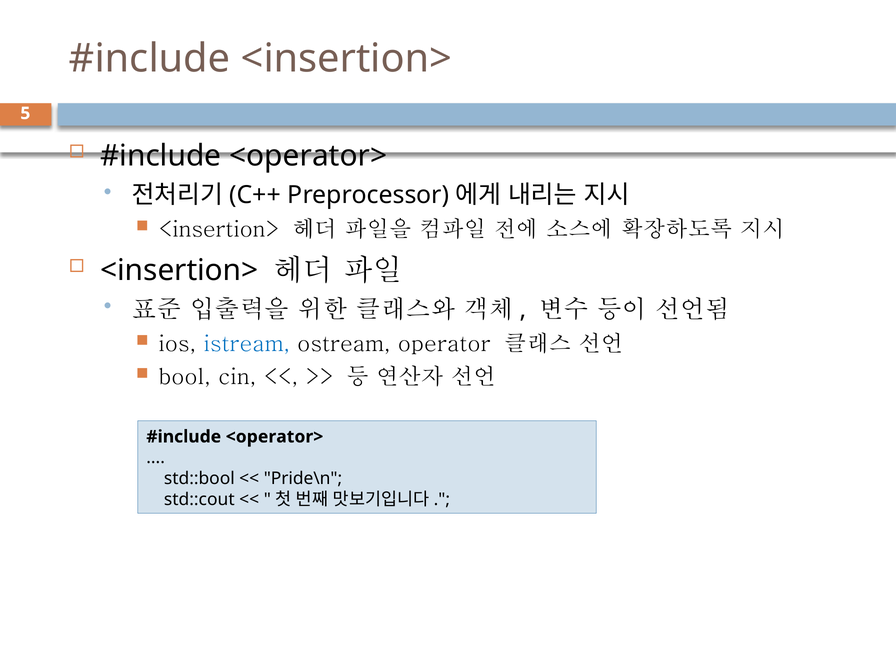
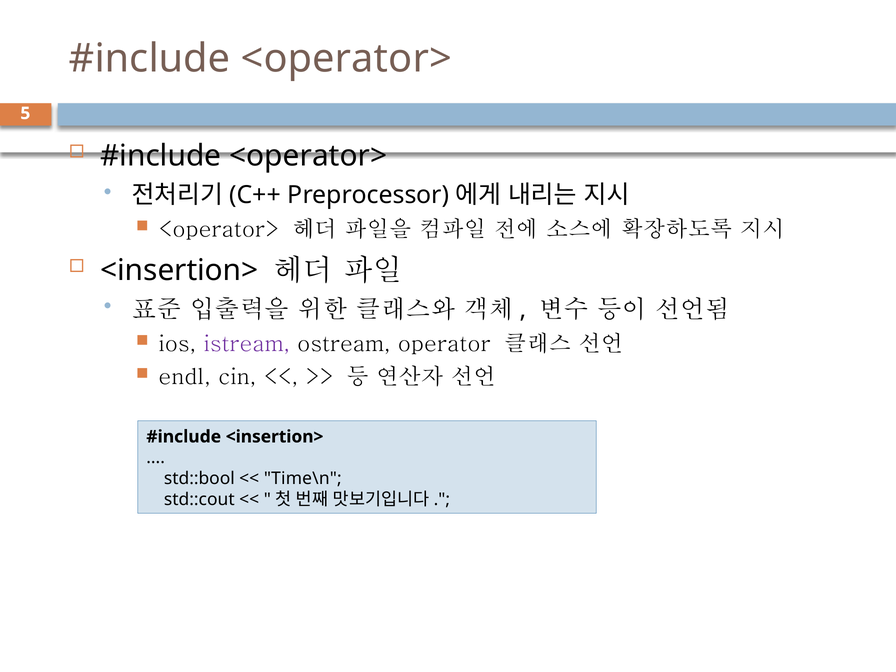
<insertion>: <insertion> -> <operator> (346, 58)
<insertion>: <insertion> -> <operator> (219, 230)
istream colour: blue -> purple (247, 344)
bool: bool -> endl (185, 377)
<operator>: <operator> -> <insertion> (275, 437)
Pride\n: Pride\n -> Time\n (303, 479)
